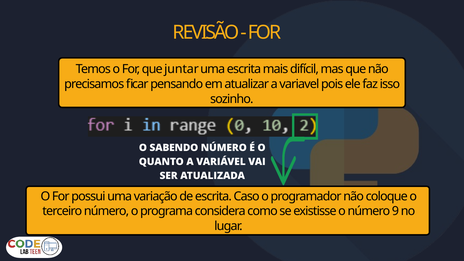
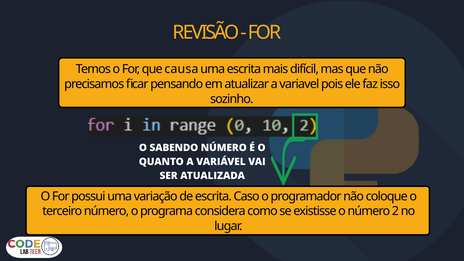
juntar: juntar -> causa (181, 69)
9: 9 -> 2 (395, 211)
